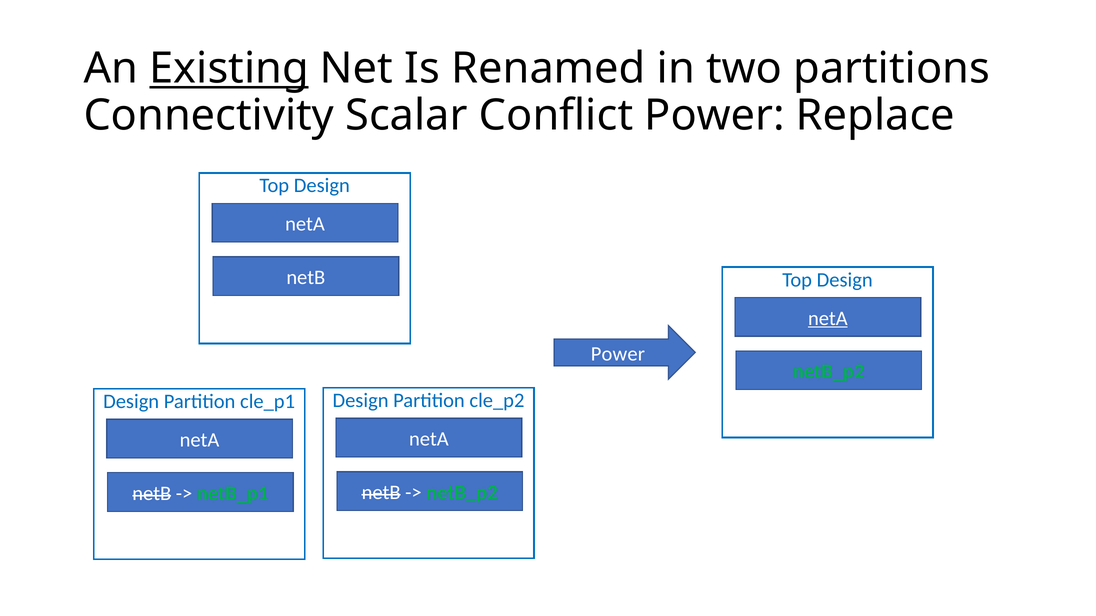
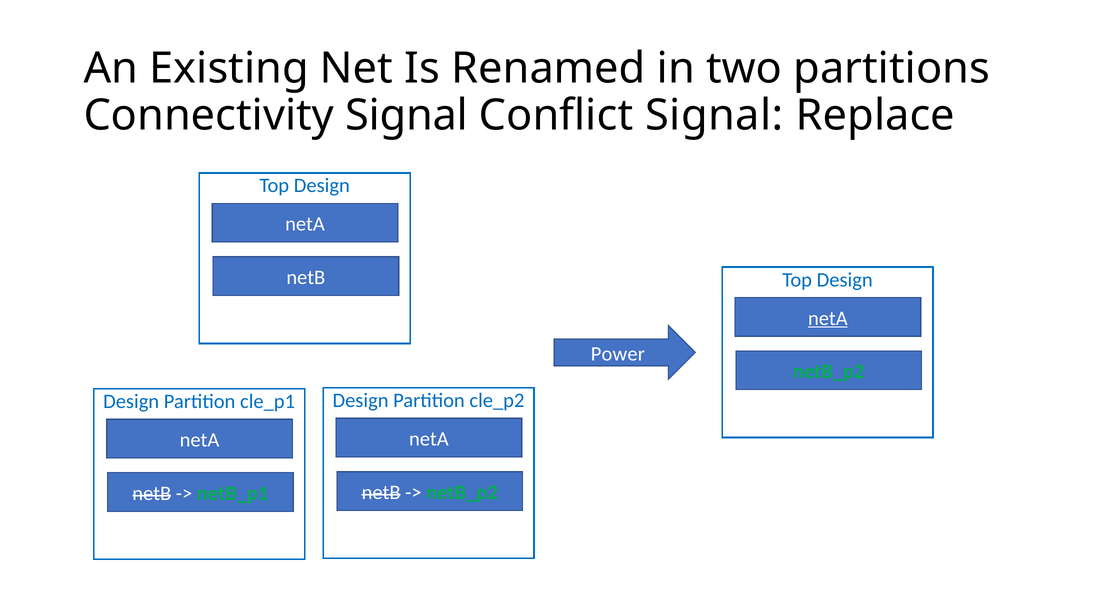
Existing underline: present -> none (229, 69)
Connectivity Scalar: Scalar -> Signal (407, 116)
Conflict Power: Power -> Signal (714, 116)
